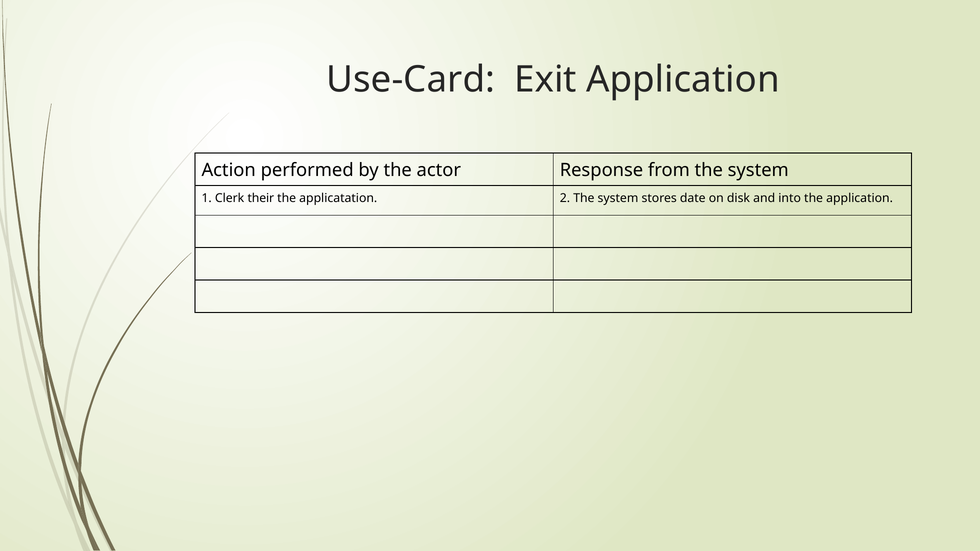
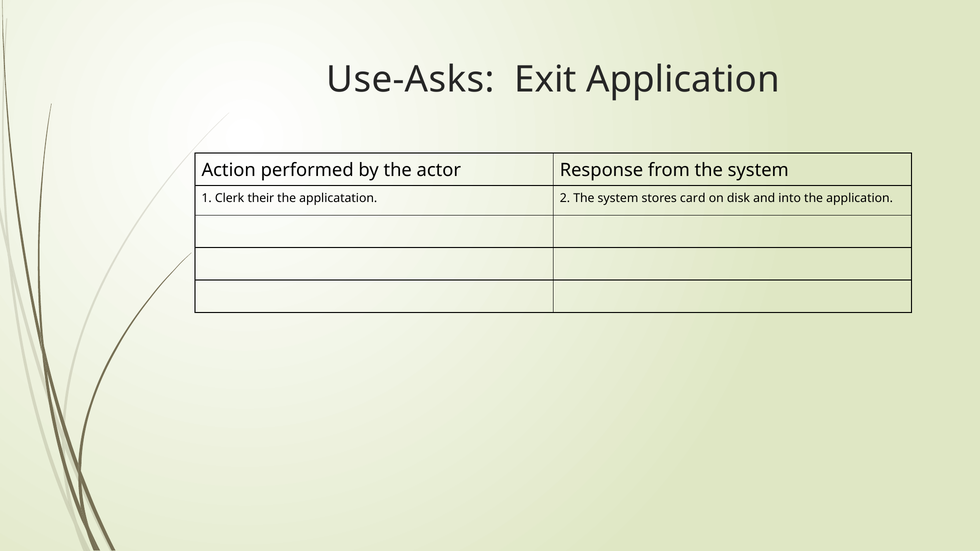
Use-Card: Use-Card -> Use-Asks (410, 80)
date: date -> card (693, 198)
